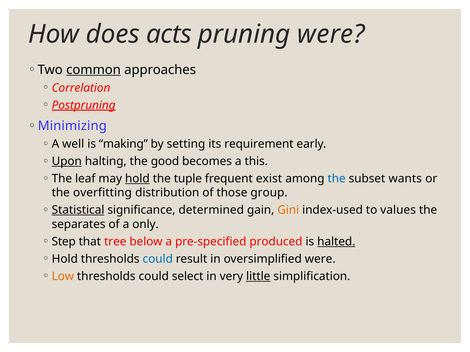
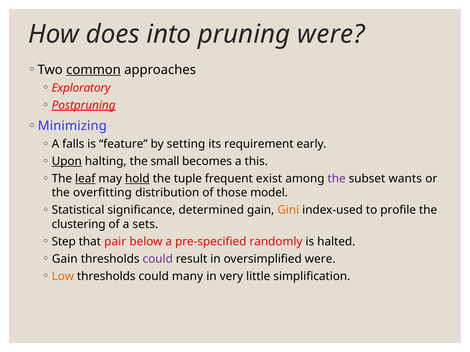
acts: acts -> into (169, 34)
Correlation: Correlation -> Exploratory (81, 88)
well: well -> falls (73, 144)
making: making -> feature (123, 144)
good: good -> small (165, 162)
leaf underline: none -> present (85, 179)
the colour: blue -> purple (337, 179)
group: group -> model (269, 193)
Statistical underline: present -> none (78, 210)
values: values -> profile (398, 210)
separates: separates -> clustering (79, 224)
only: only -> sets (145, 224)
tree: tree -> pair (115, 242)
produced: produced -> randomly (276, 242)
halted underline: present -> none (336, 242)
Hold: Hold -> Gain (65, 259)
could colour: blue -> purple (158, 259)
select: select -> many (188, 277)
little underline: present -> none (258, 277)
